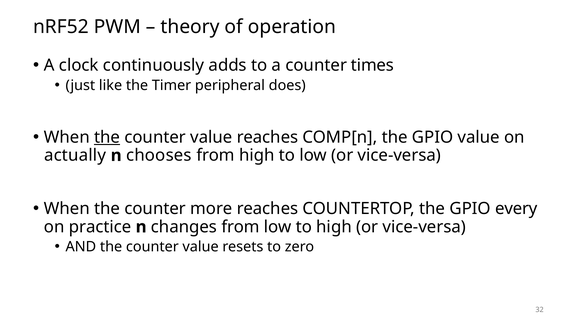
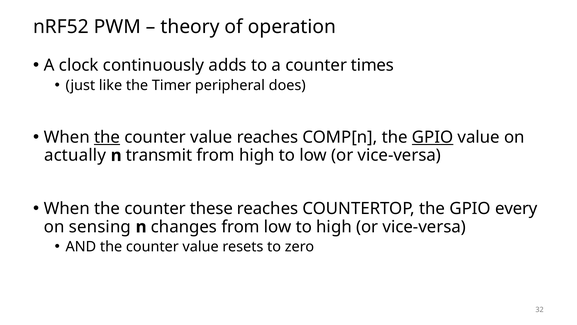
GPIO underline: none -> present (433, 137)
chooses: chooses -> transmit (159, 155)
more: more -> these (211, 208)
practice: practice -> sensing (100, 227)
